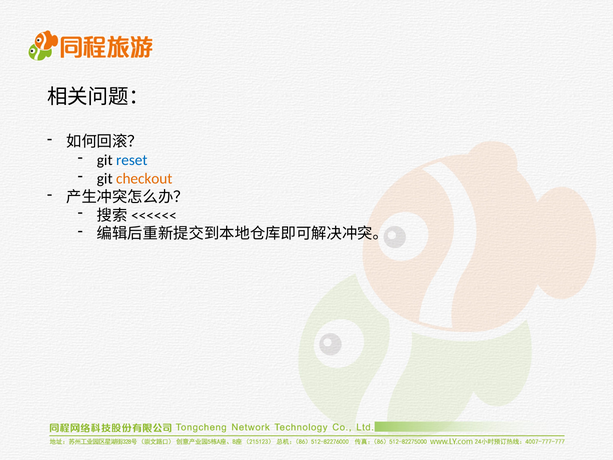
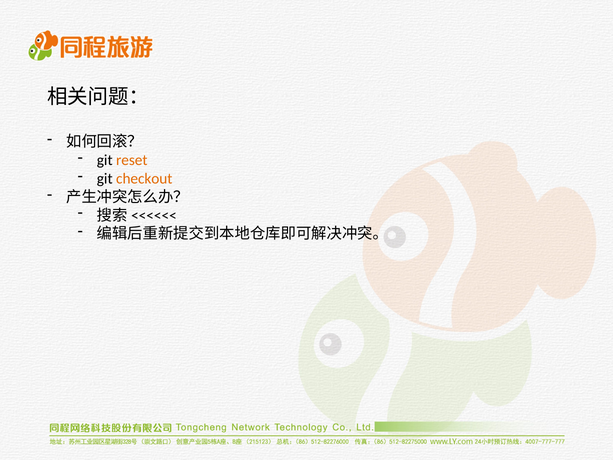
reset colour: blue -> orange (132, 160)
